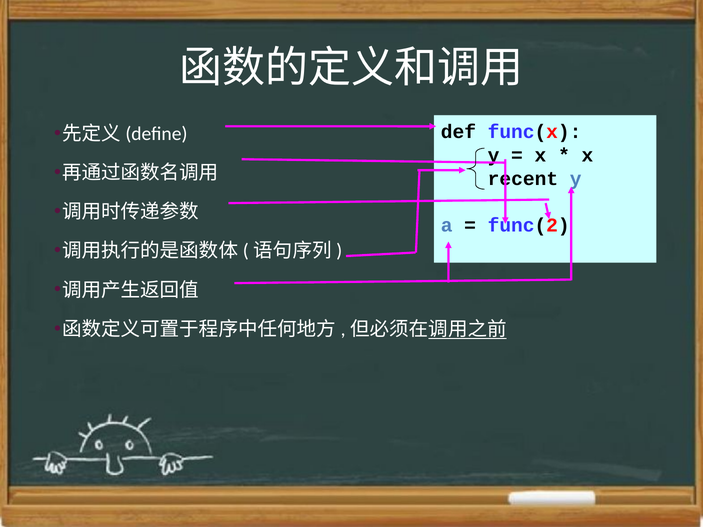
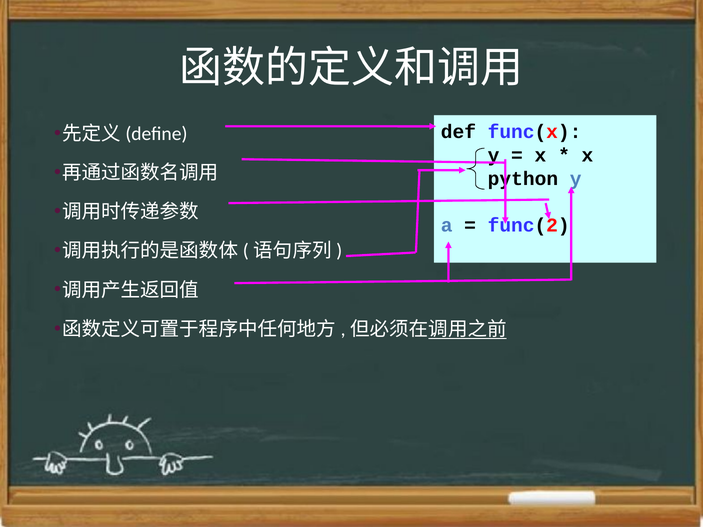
recent: recent -> python (523, 179)
